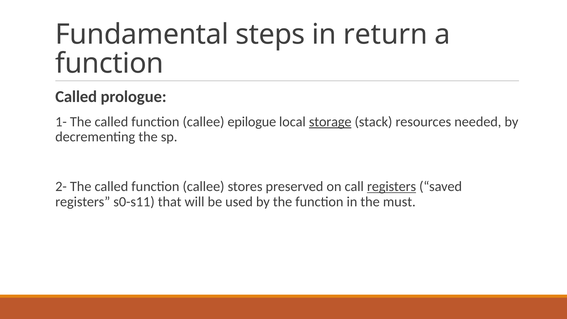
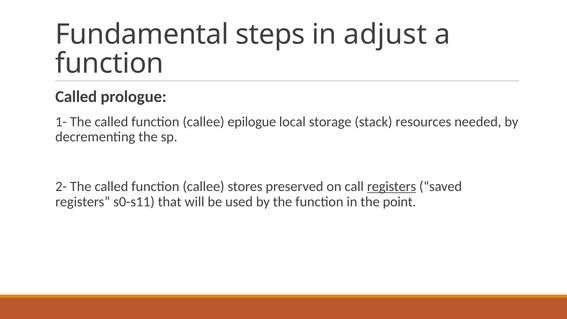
return: return -> adjust (385, 35)
storage underline: present -> none (330, 122)
must: must -> point (399, 202)
